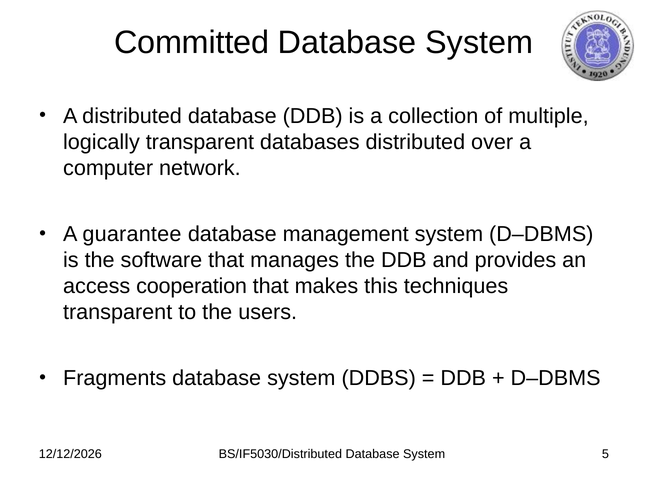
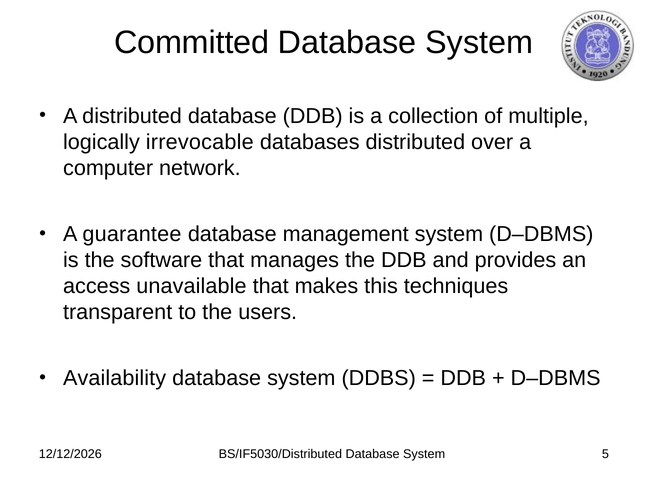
logically transparent: transparent -> irrevocable (200, 142)
cooperation: cooperation -> unavailable (191, 286)
Fragments: Fragments -> Availability (115, 378)
